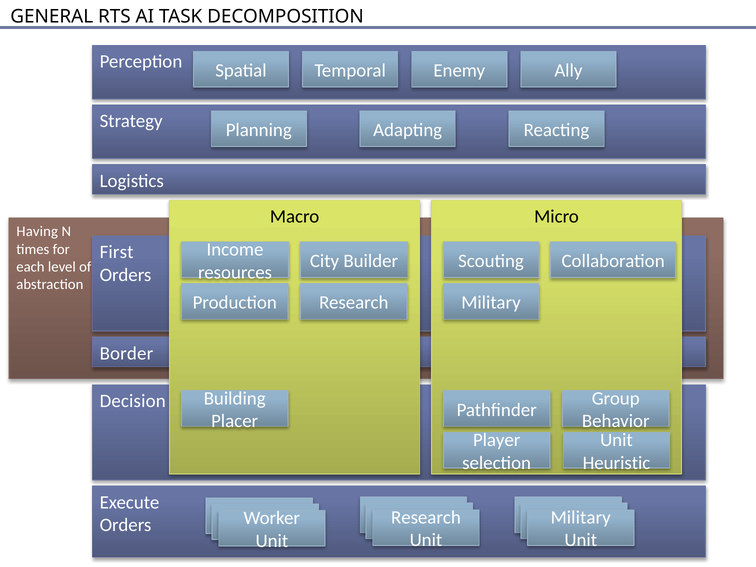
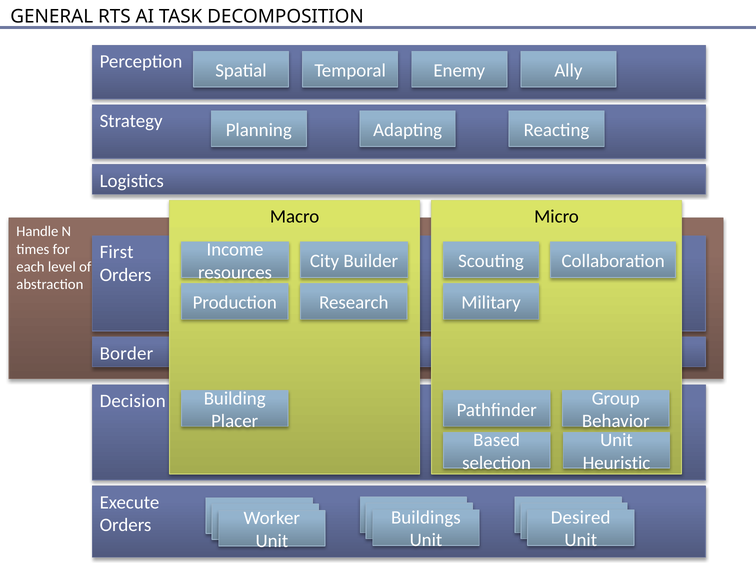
Having: Having -> Handle (37, 232)
Player: Player -> Based (497, 440)
Research: Research -> Buildings (426, 518)
Military: Military -> Desired (581, 518)
